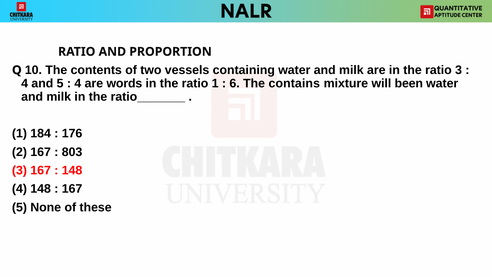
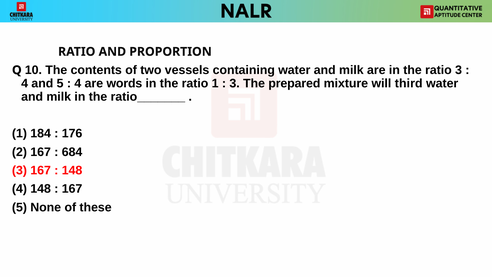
6: 6 -> 3 (235, 83)
contains: contains -> prepared (294, 83)
been: been -> third (409, 83)
803: 803 -> 684 (72, 152)
